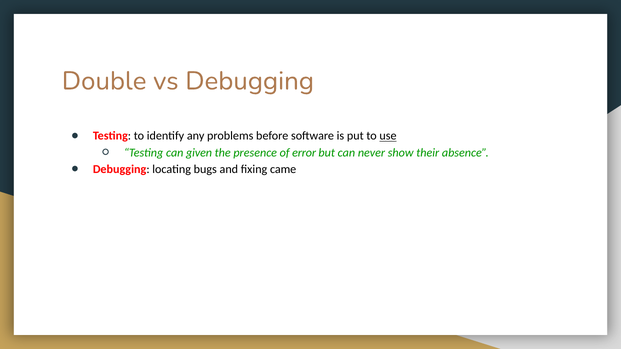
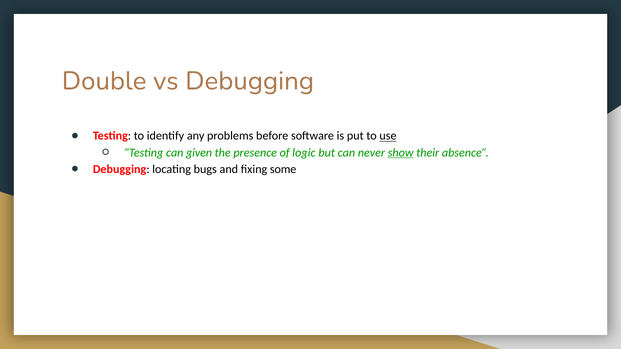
error: error -> logic (304, 153)
show underline: none -> present (401, 153)
came: came -> some (283, 169)
